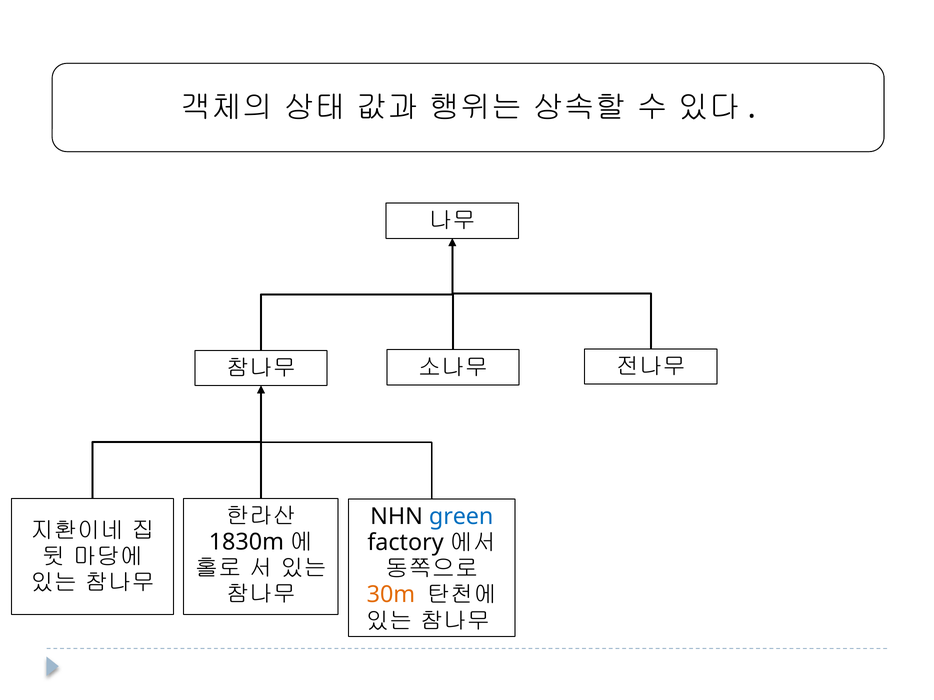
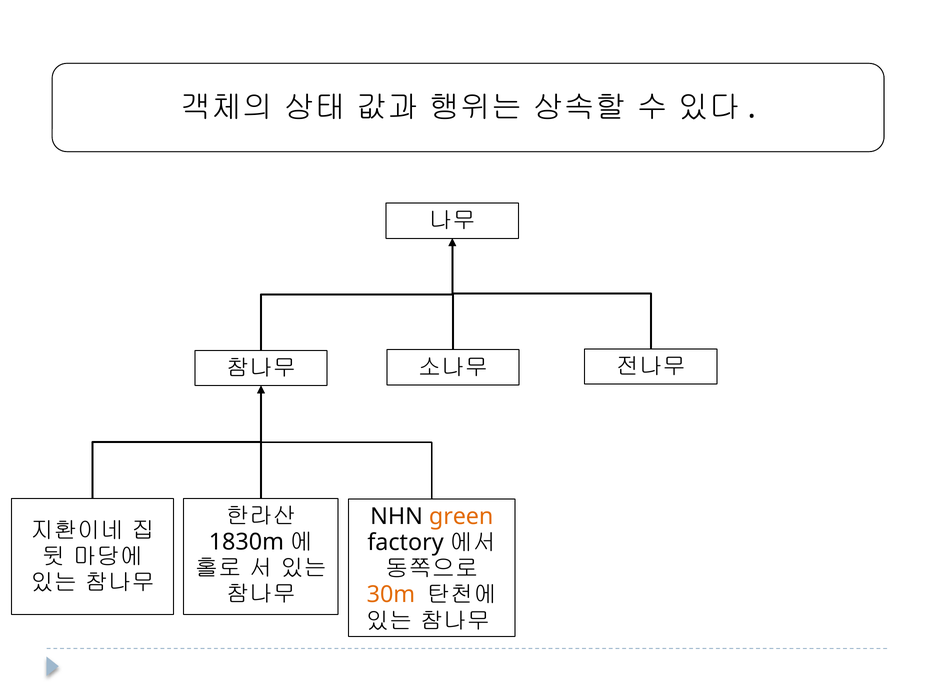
green colour: blue -> orange (461, 517)
